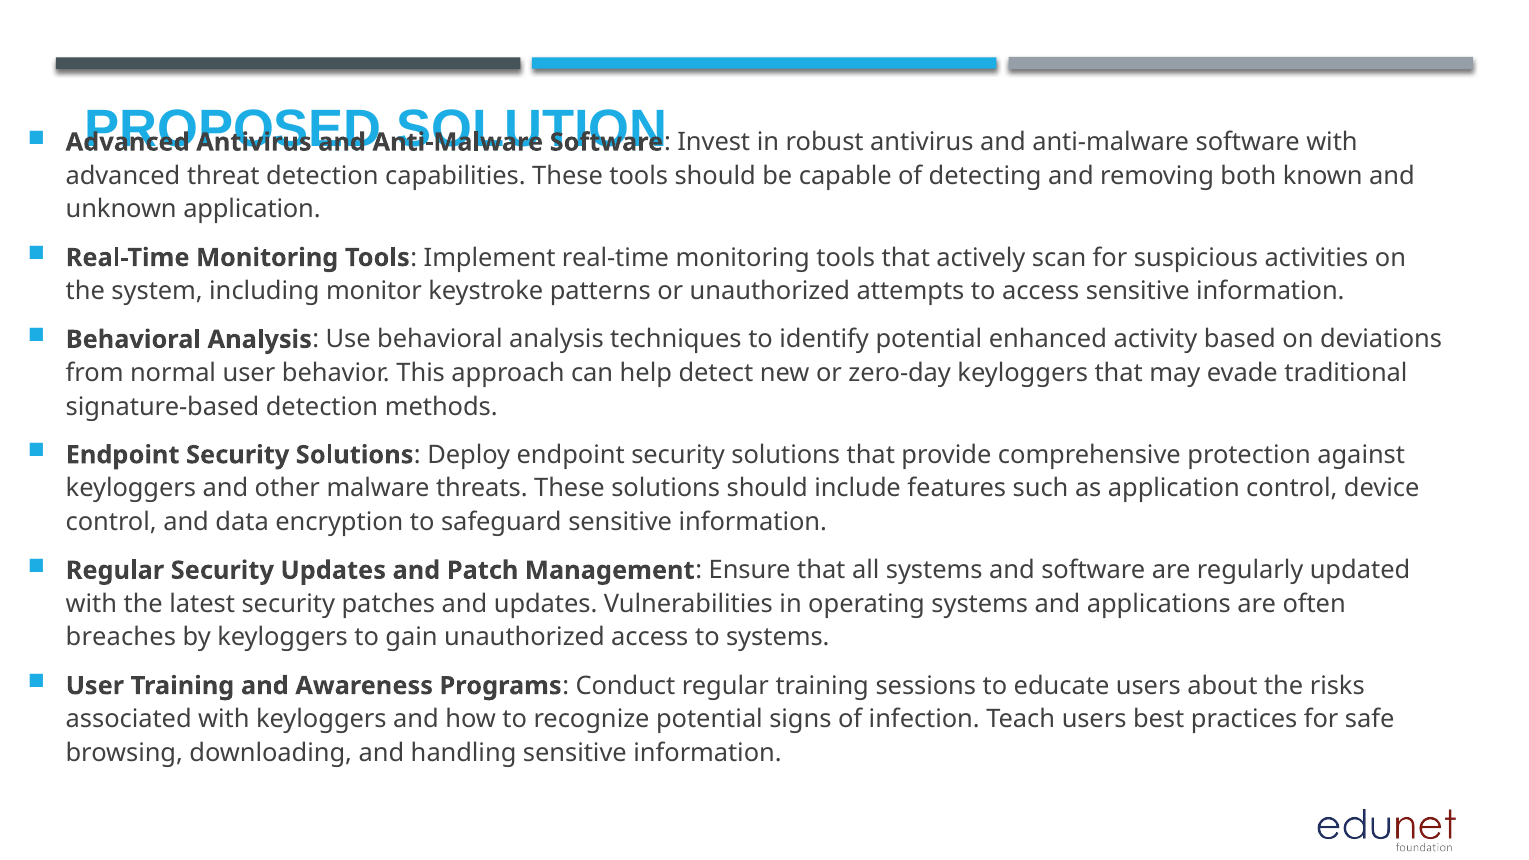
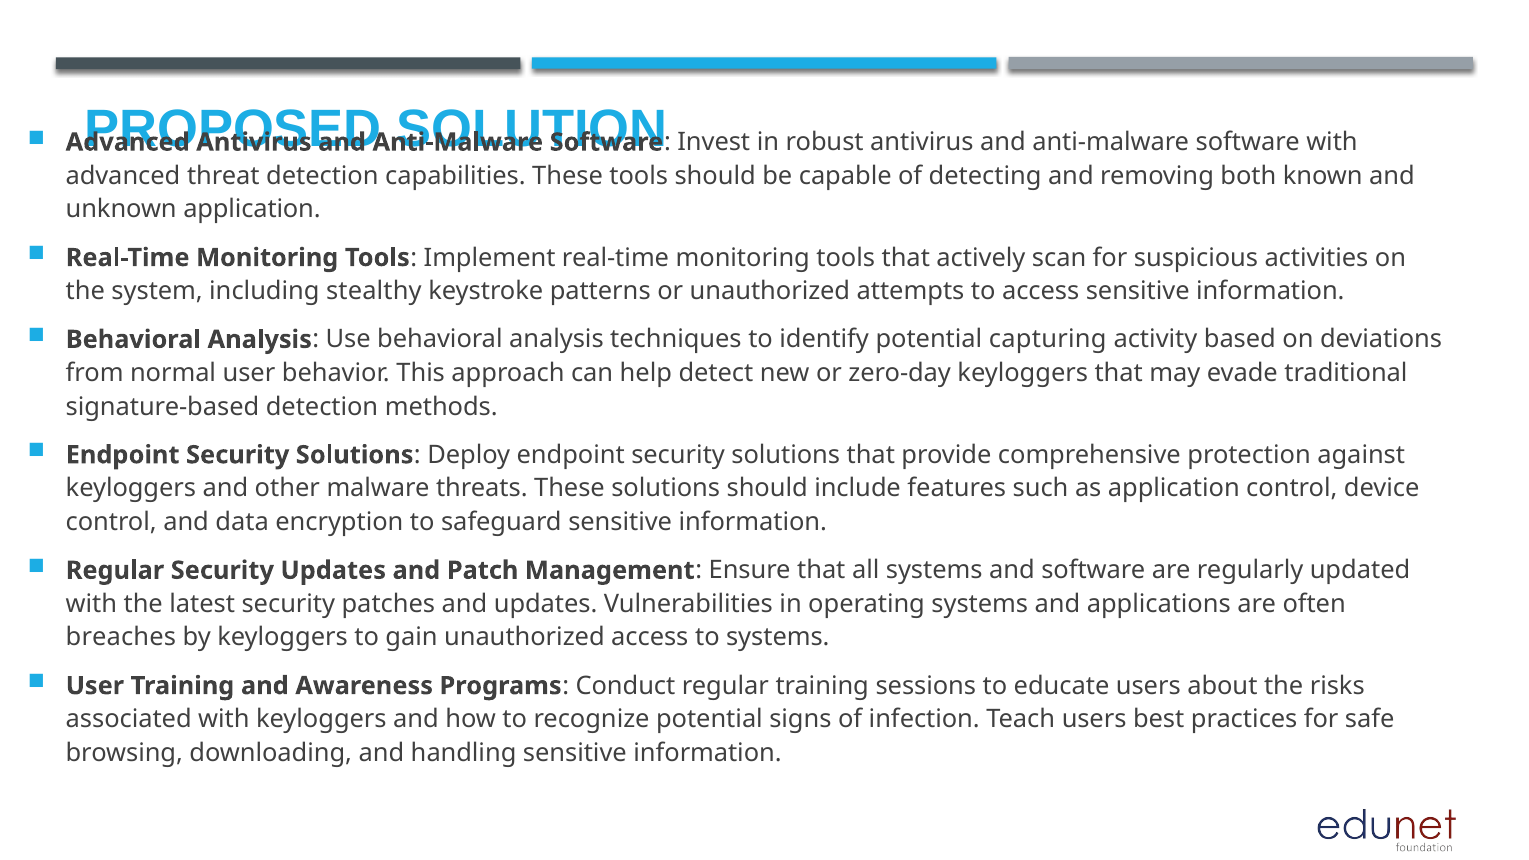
monitor: monitor -> stealthy (374, 291)
enhanced: enhanced -> capturing (1048, 340)
